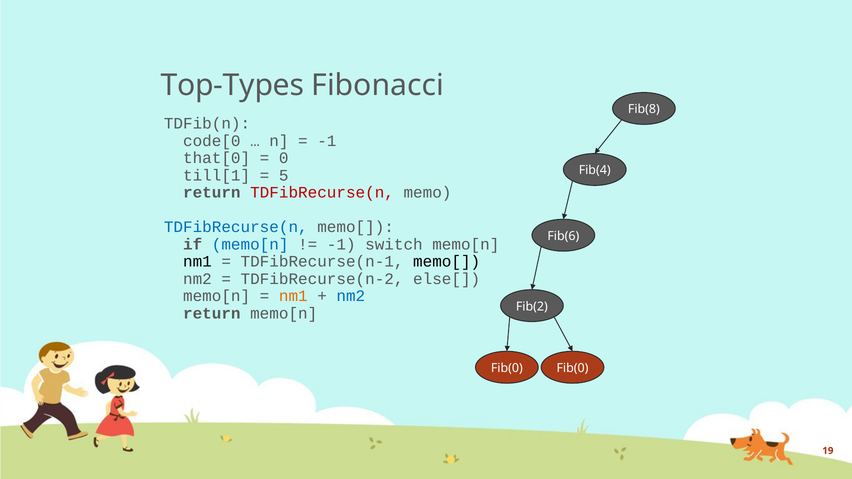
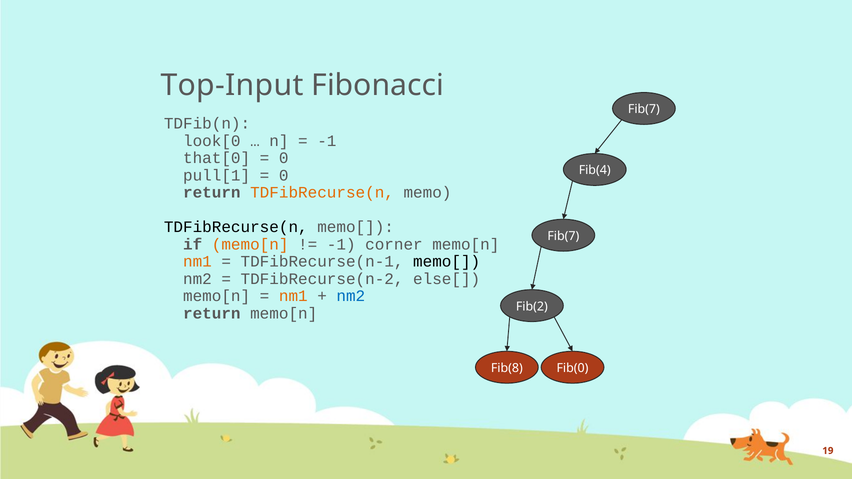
Top-Types: Top-Types -> Top-Input (232, 85)
Fib(8: Fib(8 -> Fib(7 (644, 109)
code[0: code[0 -> look[0 (212, 141)
till[1: till[1 -> pull[1 (217, 175)
5: 5 -> 0 (284, 175)
TDFibRecurse(n colour: red -> orange (322, 193)
TDFibRecurse(n colour: blue -> black (236, 227)
Fib(6: Fib(6 -> Fib(7 (563, 236)
memo[n colour: blue -> orange (250, 244)
switch: switch -> corner (394, 244)
nm1 colour: black -> orange (197, 262)
Fib(0: Fib(0 -> Fib(8 (507, 368)
